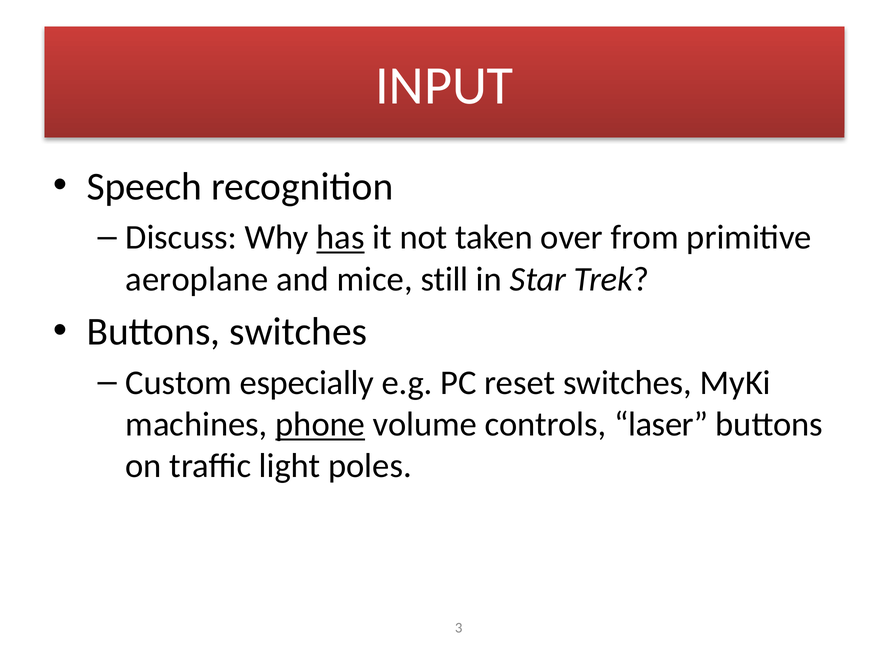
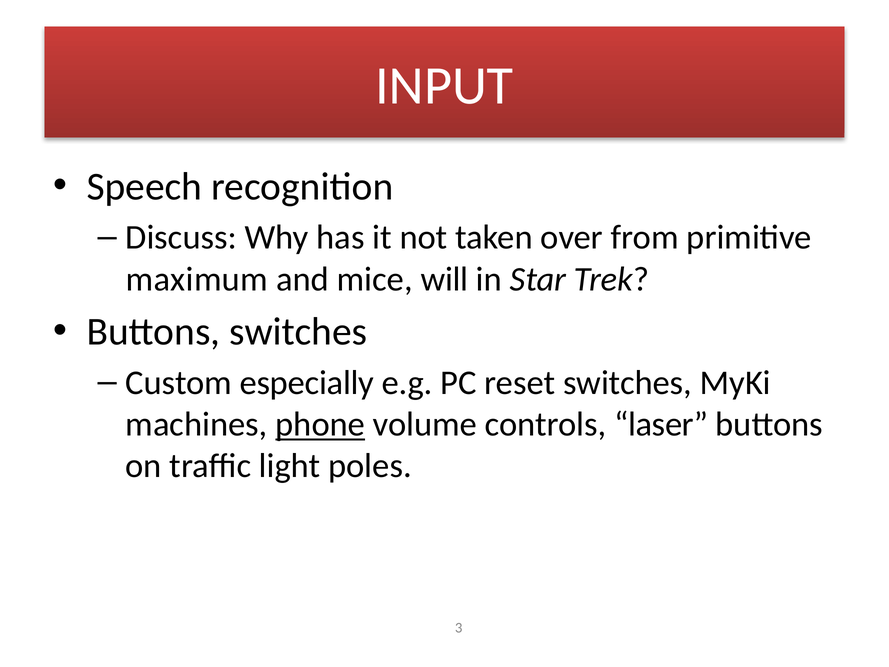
has underline: present -> none (340, 237)
aeroplane: aeroplane -> maximum (197, 279)
still: still -> will (444, 279)
